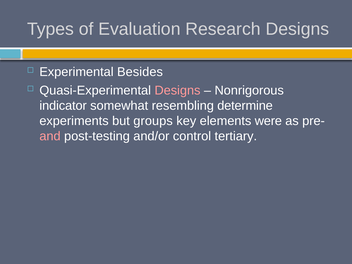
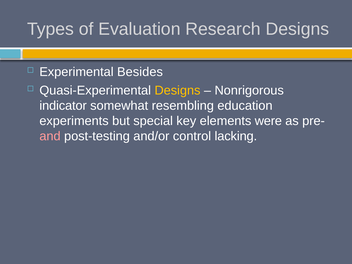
Designs colour: pink -> yellow (177, 91)
determine: determine -> education (245, 106)
groups: groups -> special (153, 121)
tertiary: tertiary -> lacking (236, 136)
